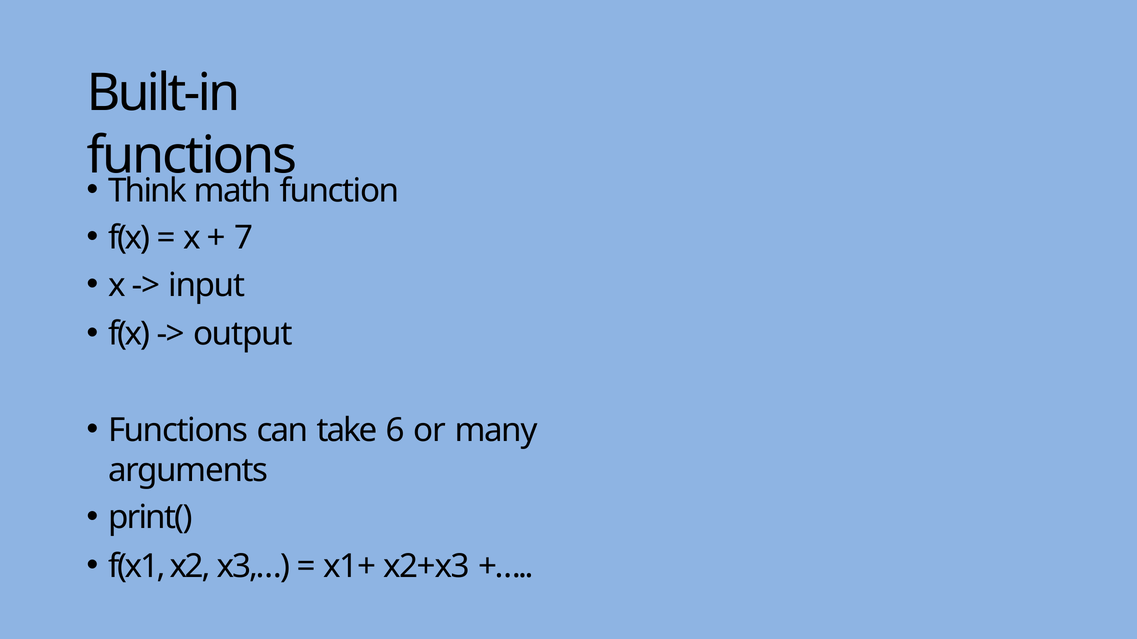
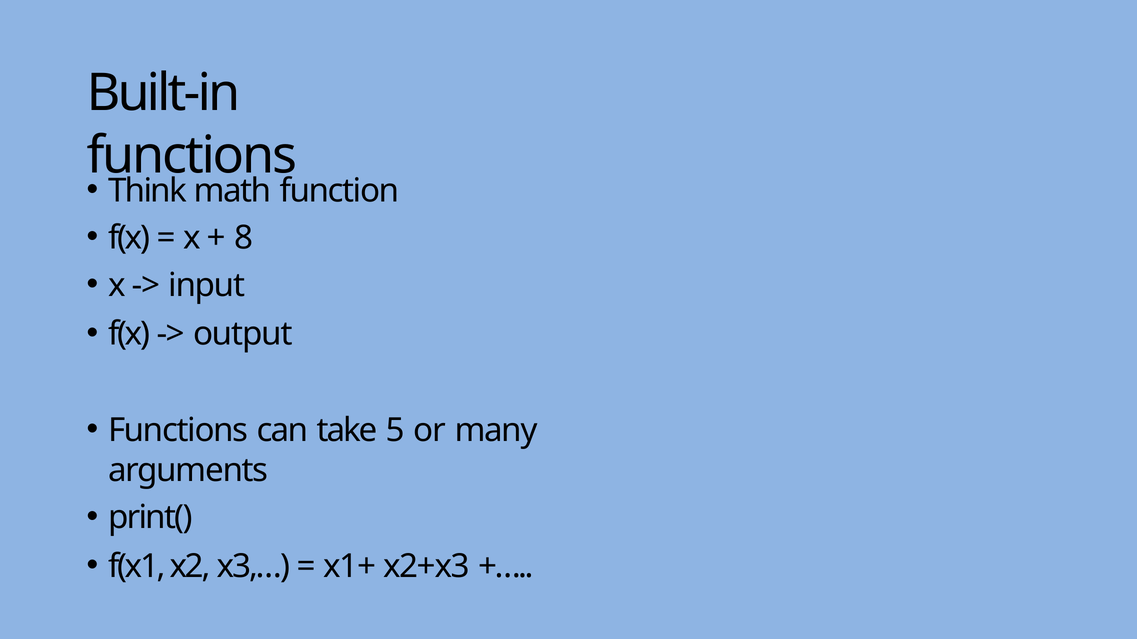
7: 7 -> 8 (244, 238)
6: 6 -> 5 (395, 431)
